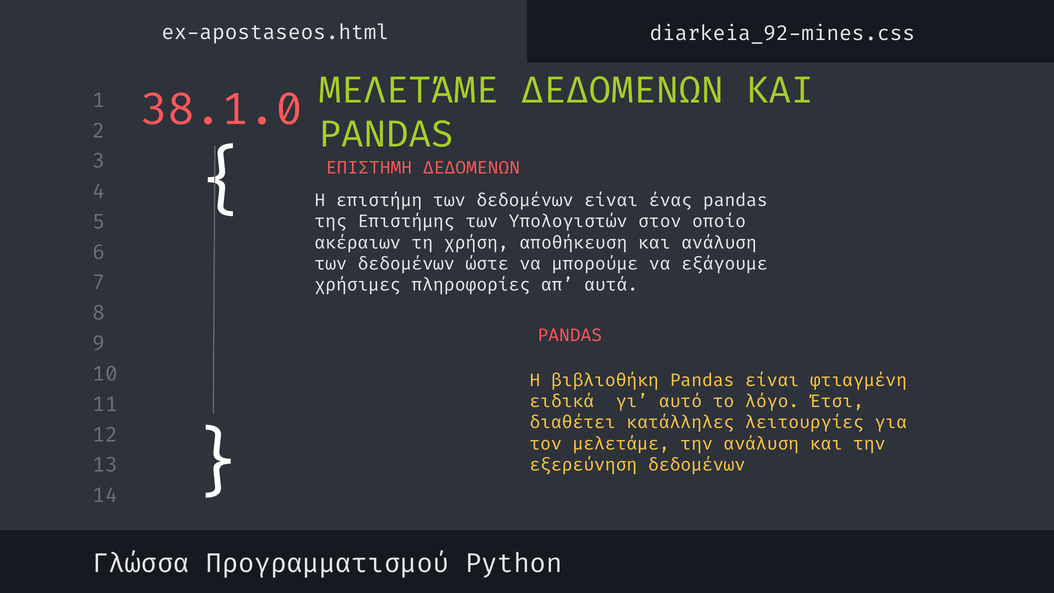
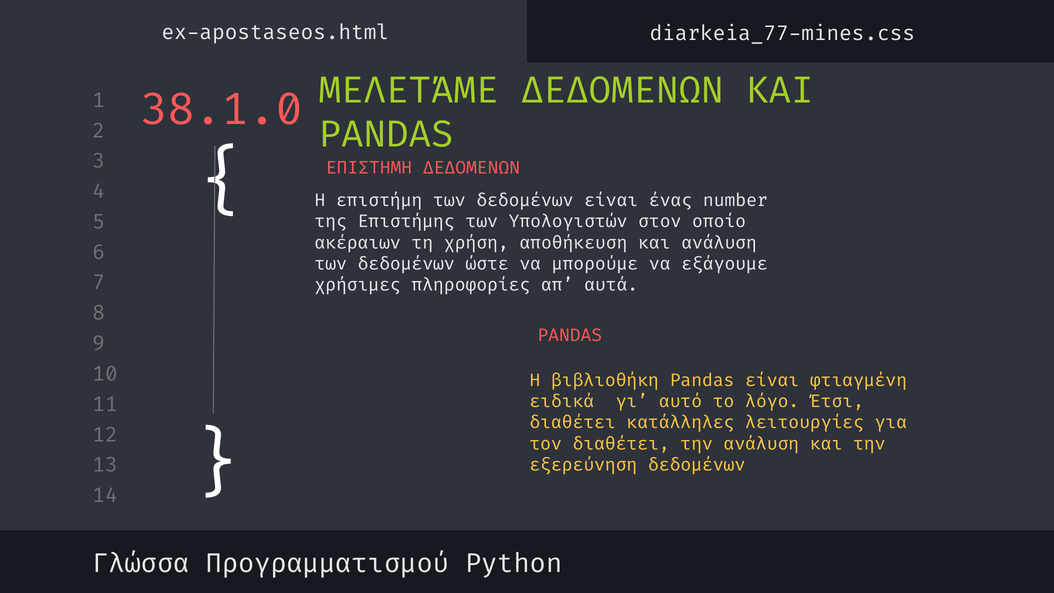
diarkeia_92-mines.css: diarkeia_92-mines.css -> diarkeia_77-mines.css (782, 33)
ένας pandas: pandas -> number (735, 201)
τον μελετάμε: μελετάμε -> διαθέτει (621, 444)
